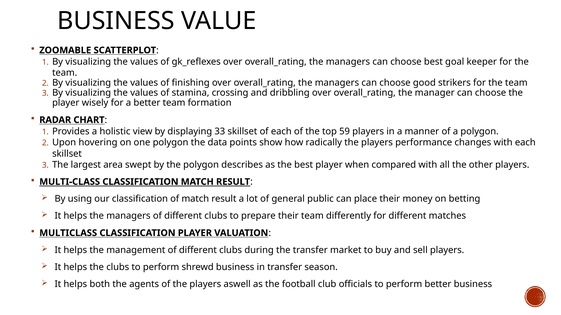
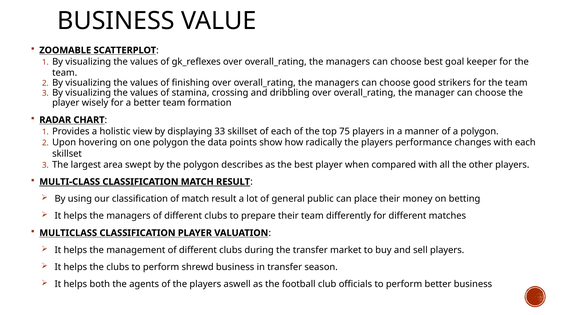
59: 59 -> 75 (345, 132)
